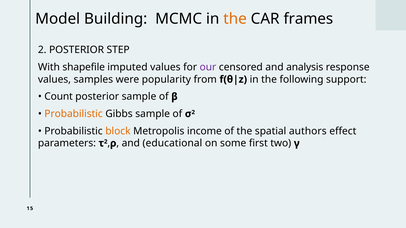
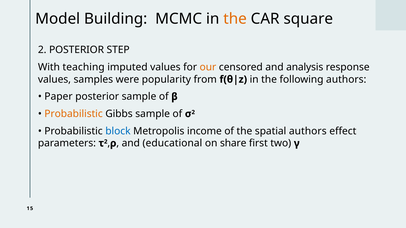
frames: frames -> square (308, 19)
shapefile: shapefile -> teaching (84, 67)
our colour: purple -> orange (208, 67)
following support: support -> authors (346, 79)
Count: Count -> Paper (59, 97)
block colour: orange -> blue (118, 131)
some: some -> share (233, 143)
